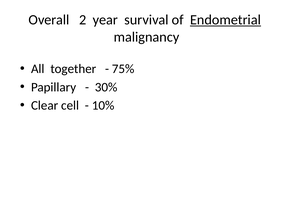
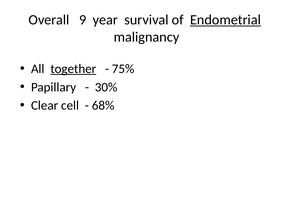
2: 2 -> 9 (83, 20)
together underline: none -> present (73, 69)
10%: 10% -> 68% (103, 105)
